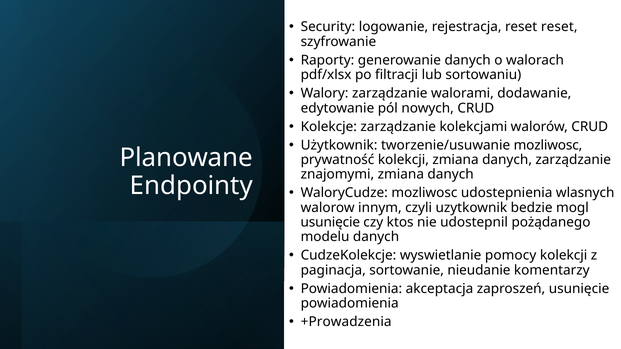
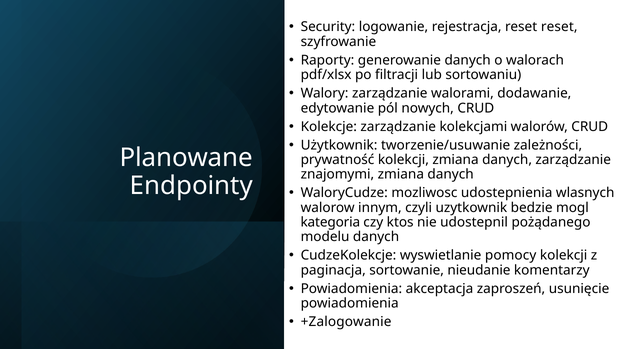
tworzenie/usuwanie mozliwosc: mozliwosc -> zależności (548, 145)
usunięcie: usunięcie -> kategoria (330, 222)
+Prowadzenia: +Prowadzenia -> +Zalogowanie (346, 322)
